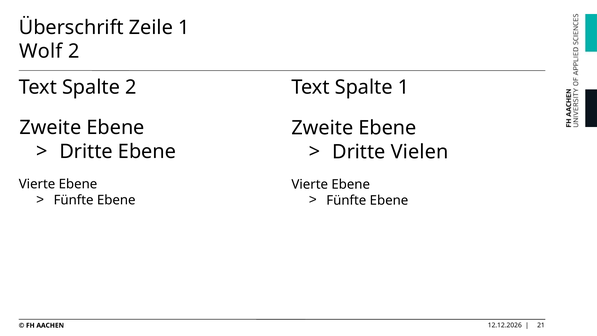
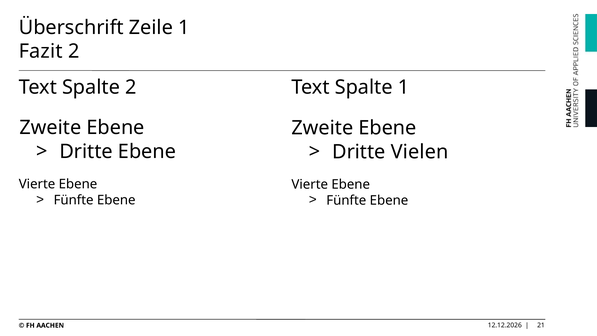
Wolf: Wolf -> Fazit (41, 51)
